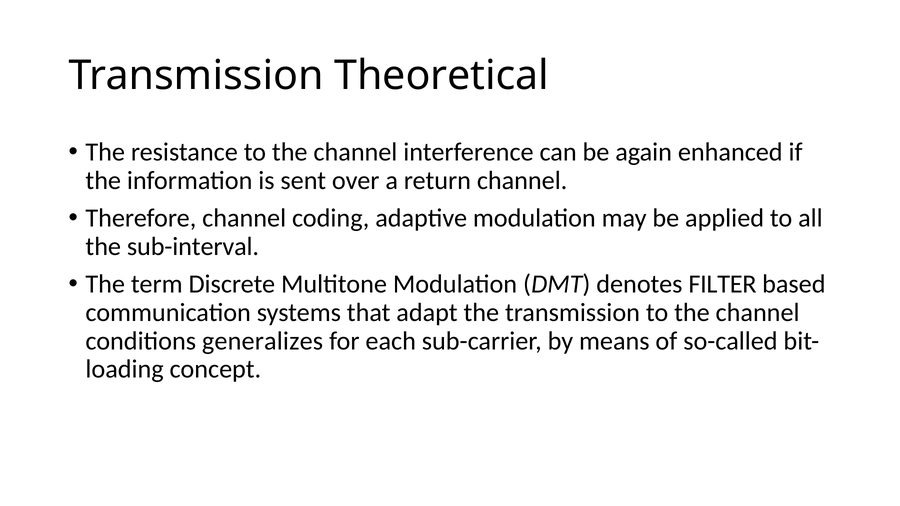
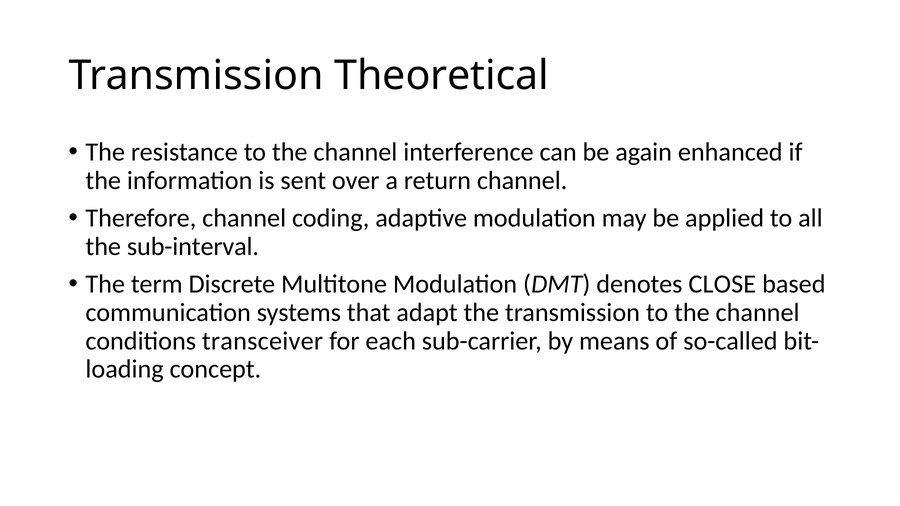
FILTER: FILTER -> CLOSE (722, 284)
generalizes: generalizes -> transceiver (263, 341)
